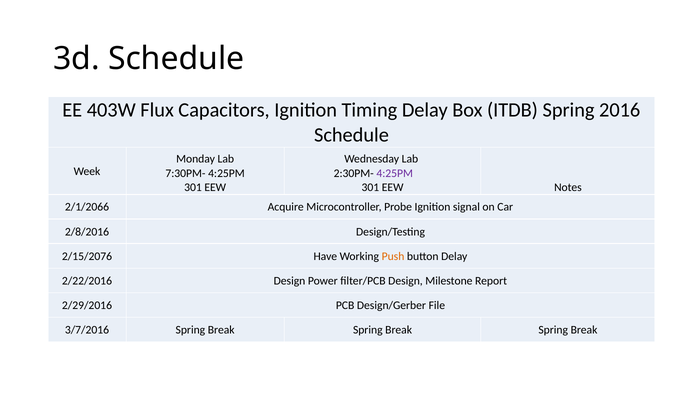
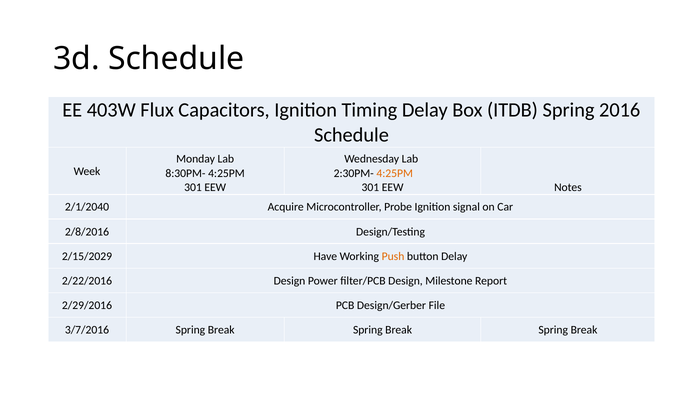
7:30PM-: 7:30PM- -> 8:30PM- (185, 173)
4:25PM colour: purple -> orange (395, 173)
2/1/2066: 2/1/2066 -> 2/1/2040 (87, 207)
2/15/2076: 2/15/2076 -> 2/15/2029 (87, 256)
